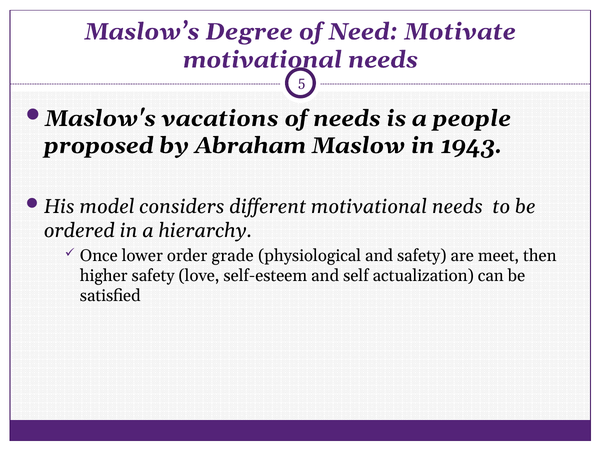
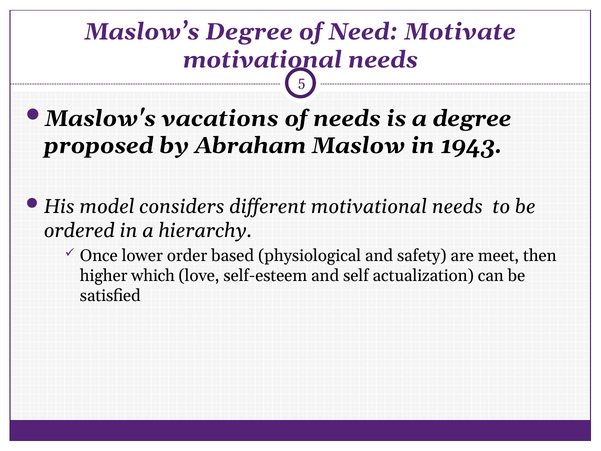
a people: people -> degree (472, 118)
grade: grade -> based (233, 256)
higher safety: safety -> which (153, 276)
